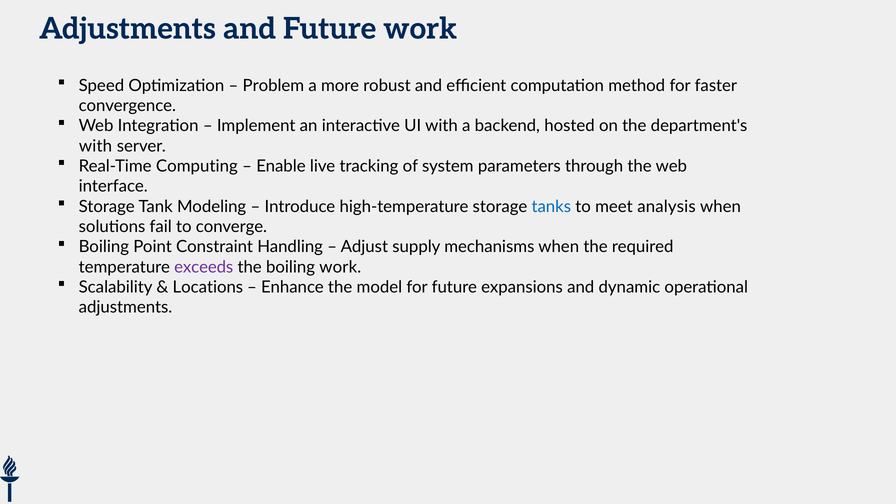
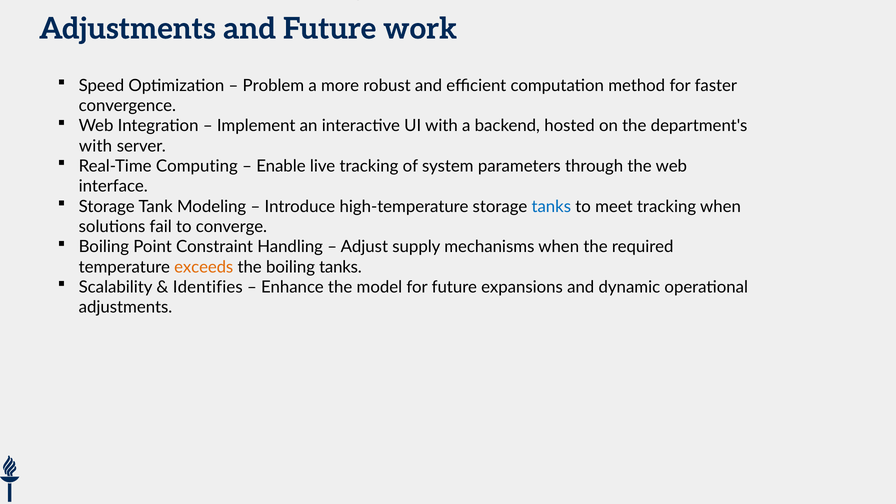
meet analysis: analysis -> tracking (667, 207)
exceeds colour: purple -> orange (204, 267)
boiling work: work -> tanks (340, 267)
Locations: Locations -> Identifies (208, 287)
